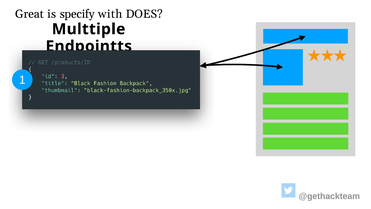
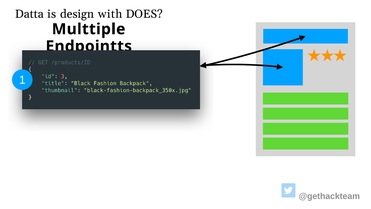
Great: Great -> Datta (29, 14)
specify: specify -> design (77, 14)
